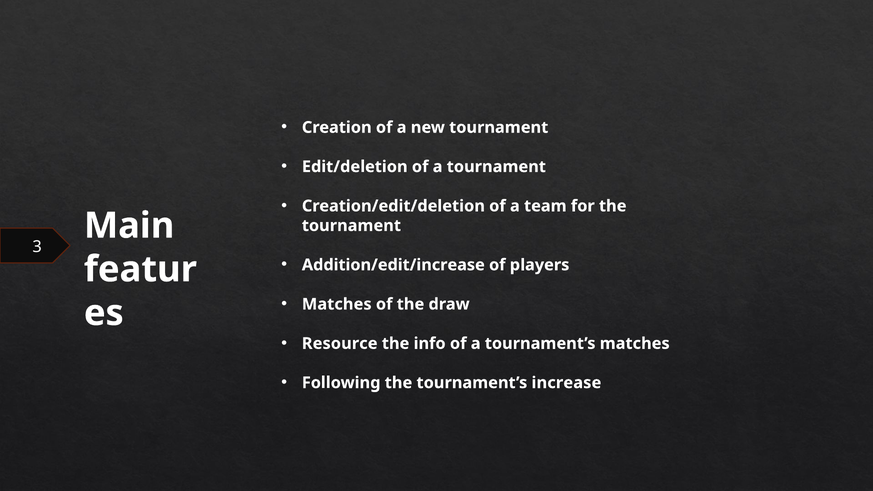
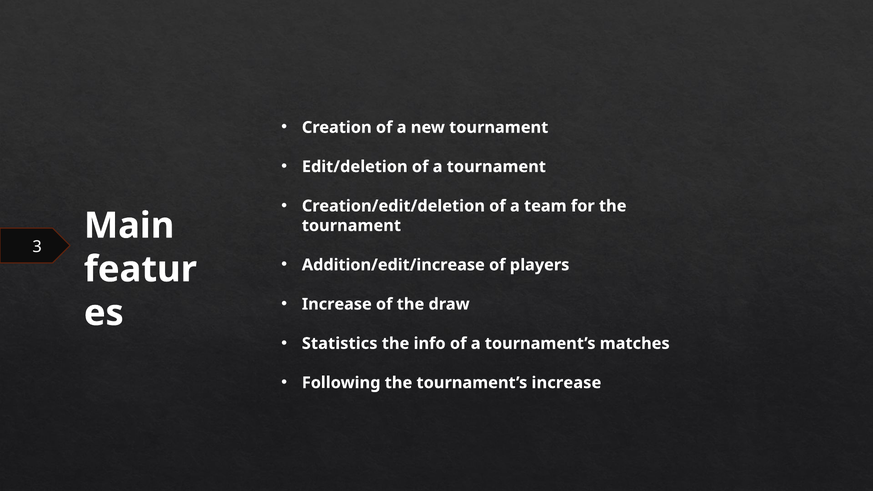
Matches: Matches -> Increase (337, 304)
Resource: Resource -> Statistics (340, 344)
